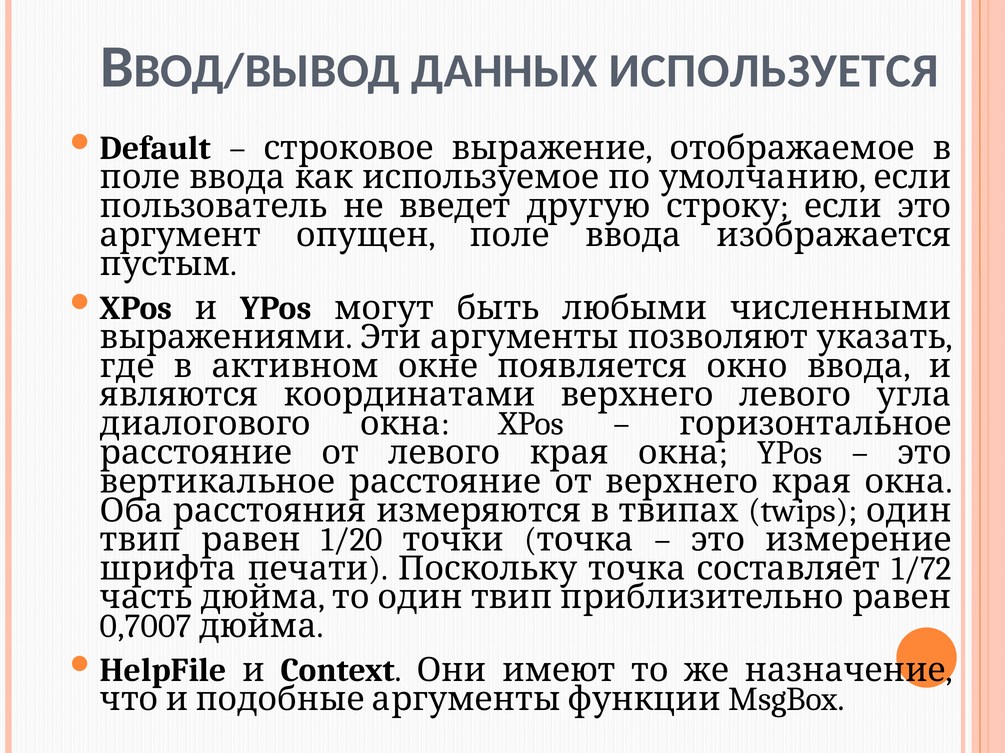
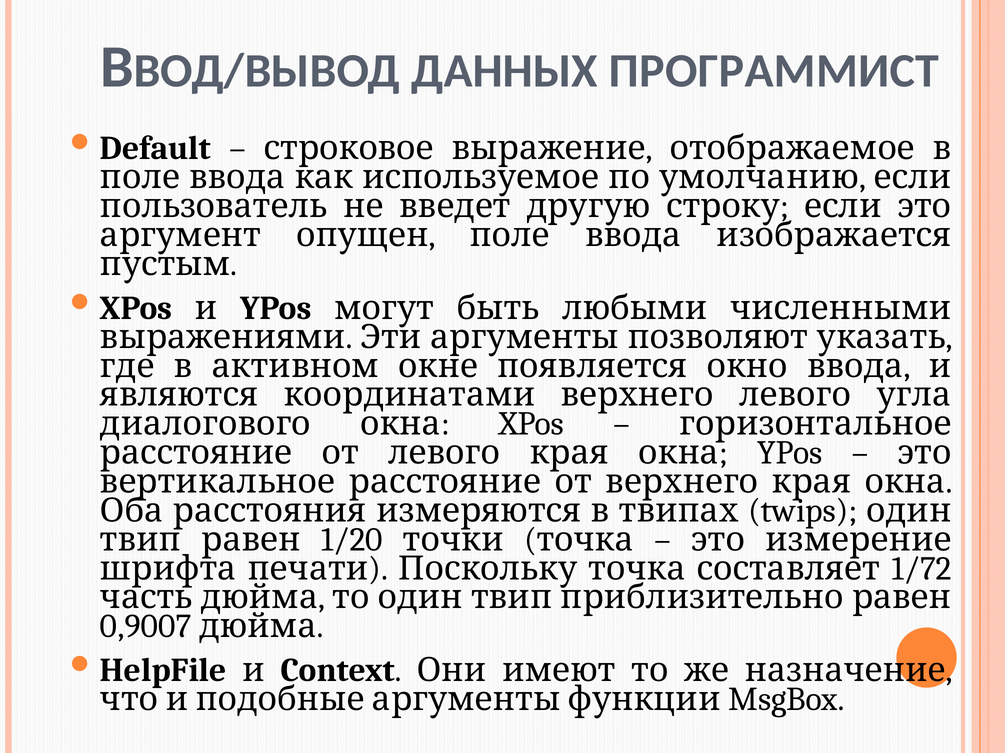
ИСПОЛЬЗУЕТСЯ: ИСПОЛЬЗУЕТСЯ -> ПРОГРАММИСТ (774, 71)
0,7007: 0,7007 -> 0,9007 (146, 627)
